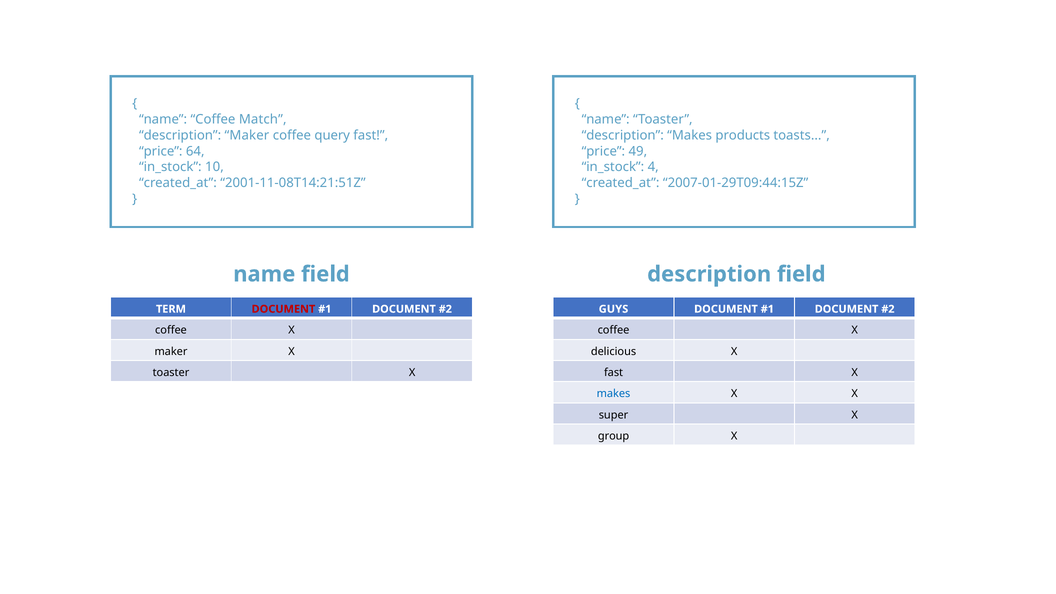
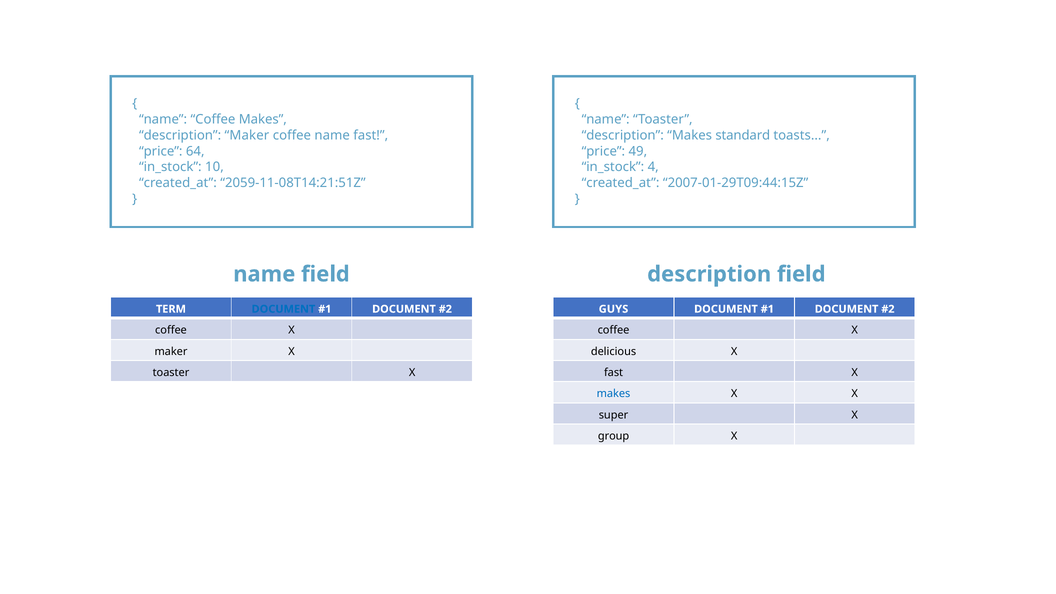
Coffee Match: Match -> Makes (263, 119)
coffee query: query -> name (332, 135)
products: products -> standard (743, 135)
2001-11-08T14:21:51Z: 2001-11-08T14:21:51Z -> 2059-11-08T14:21:51Z (293, 183)
DOCUMENT colour: red -> blue (283, 309)
